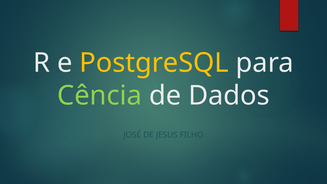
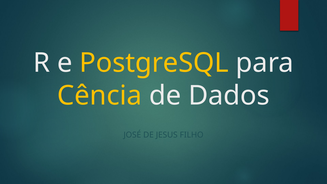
Cência colour: light green -> yellow (100, 96)
